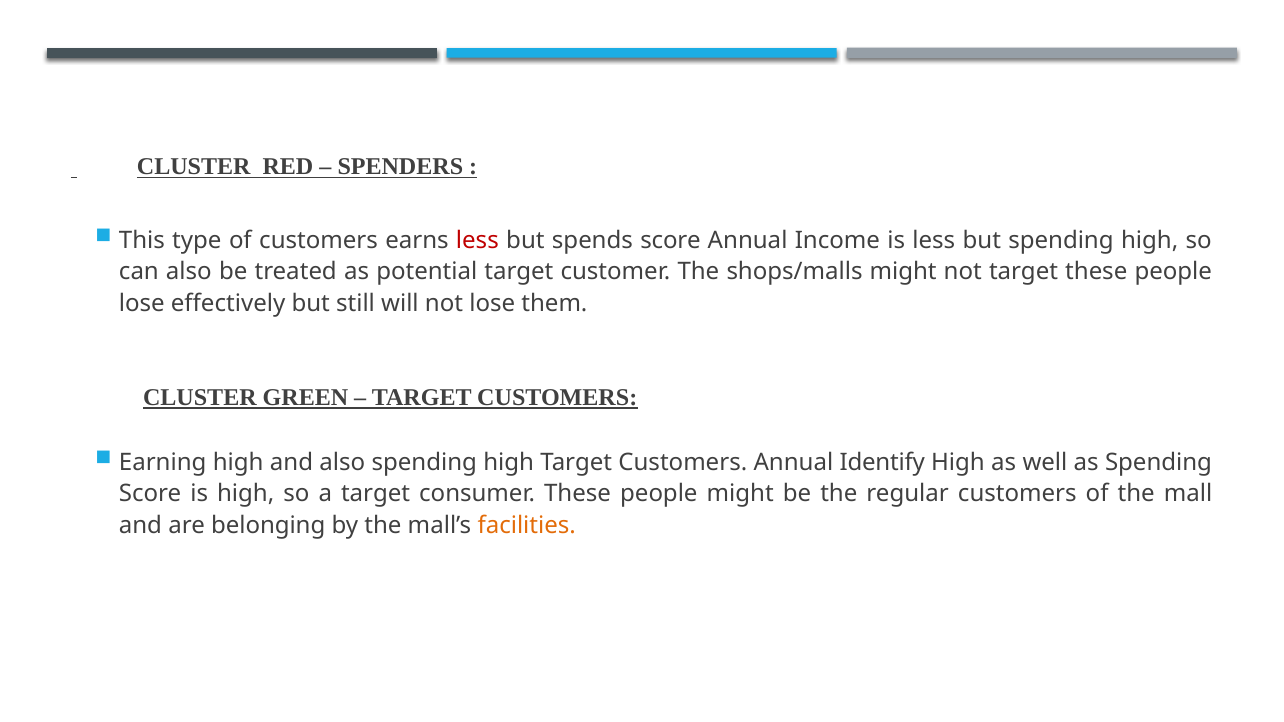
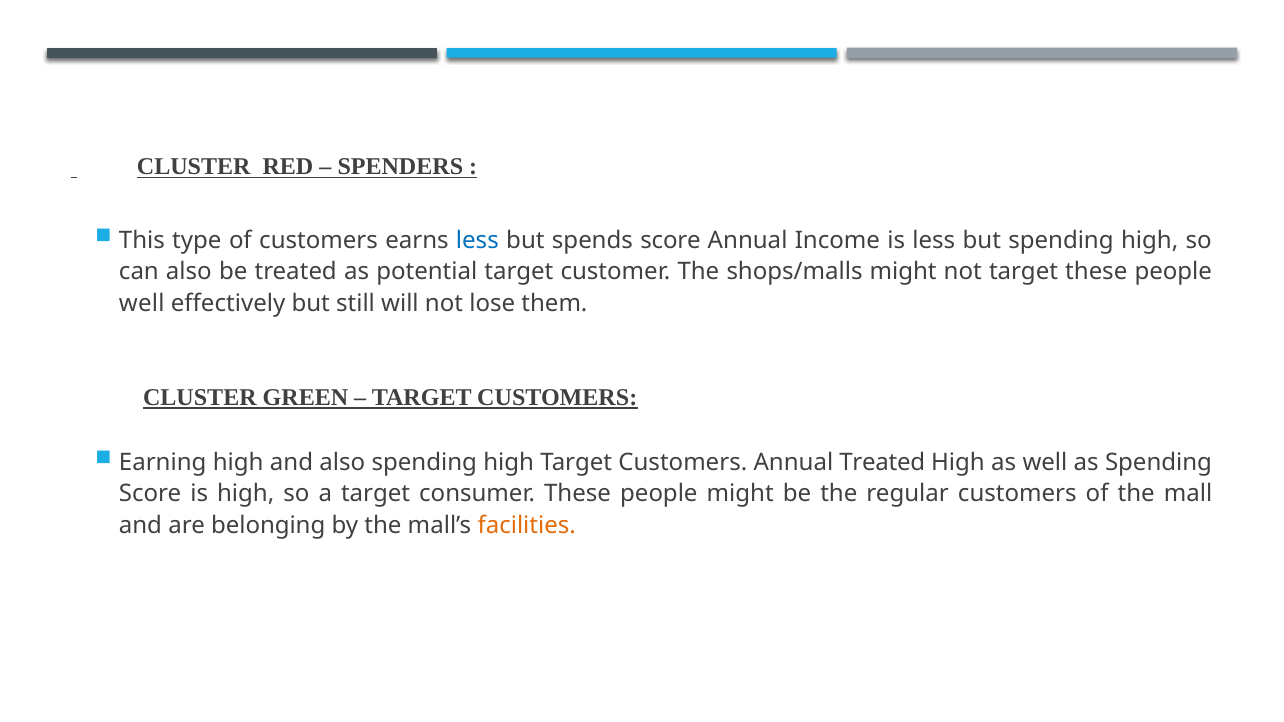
less colour: red -> blue (477, 240)
lose: lose -> well (142, 304)
Annual Identify: Identify -> Treated (882, 462)
